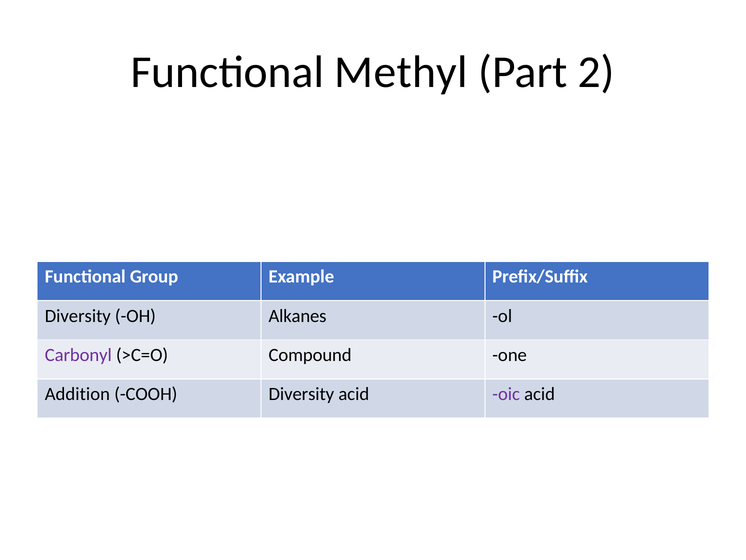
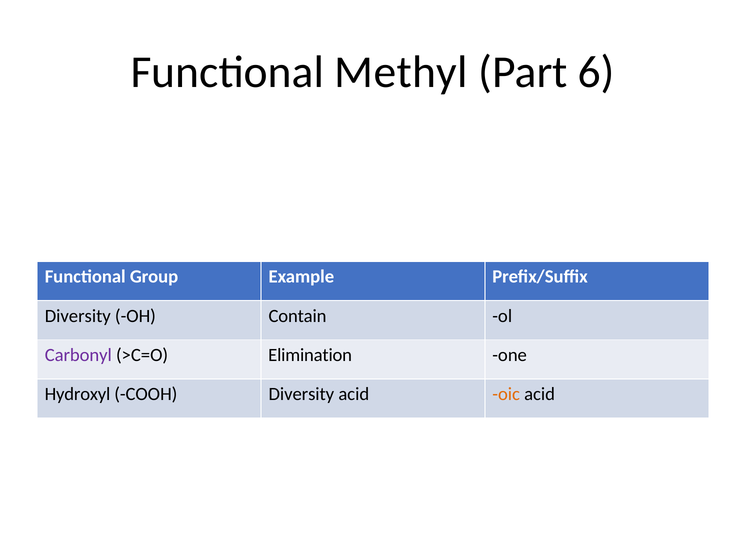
2: 2 -> 6 (596, 72)
Alkanes: Alkanes -> Contain (297, 316)
Compound: Compound -> Elimination (310, 355)
Addition: Addition -> Hydroxyl (77, 394)
oic colour: purple -> orange (506, 394)
